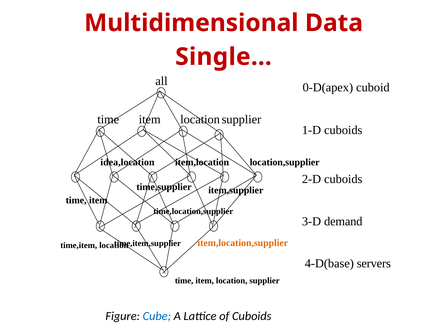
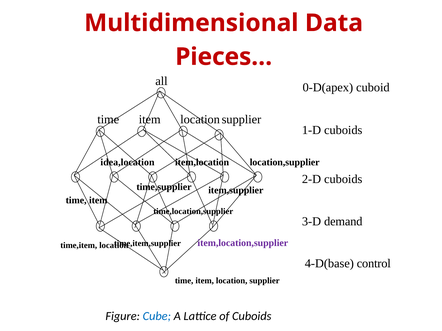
Single…: Single… -> Pieces… (224, 57)
item,location,supplier colour: orange -> purple (243, 243)
servers: servers -> control (374, 264)
